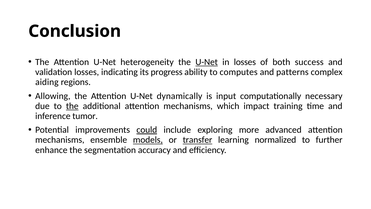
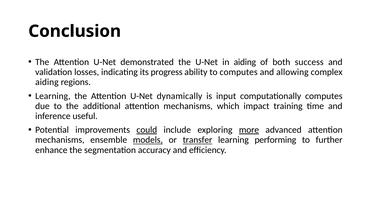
heterogeneity: heterogeneity -> demonstrated (147, 62)
U-Net underline: present -> none (207, 62)
in losses: losses -> aiding (245, 62)
patterns: patterns -> allowing (292, 72)
Allowing: Allowing -> Learning (53, 96)
computationally necessary: necessary -> computes (324, 96)
the underline: present -> none (72, 106)
tumor: tumor -> useful (85, 116)
more underline: none -> present (249, 130)
normalized: normalized -> performing (275, 140)
